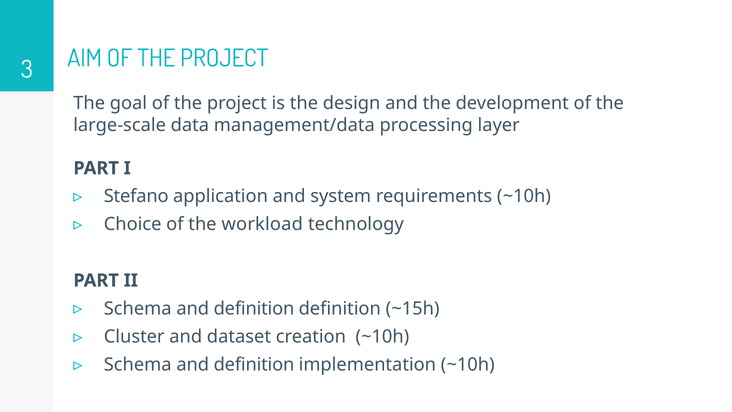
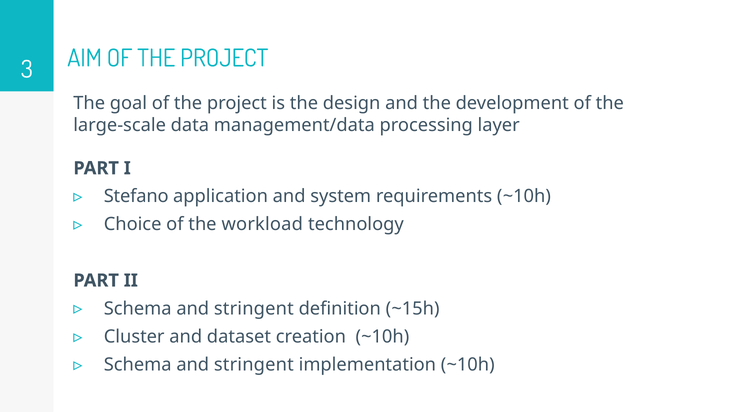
definition: definition -> stringent (254, 308)
definition: definition -> stringent (254, 365)
